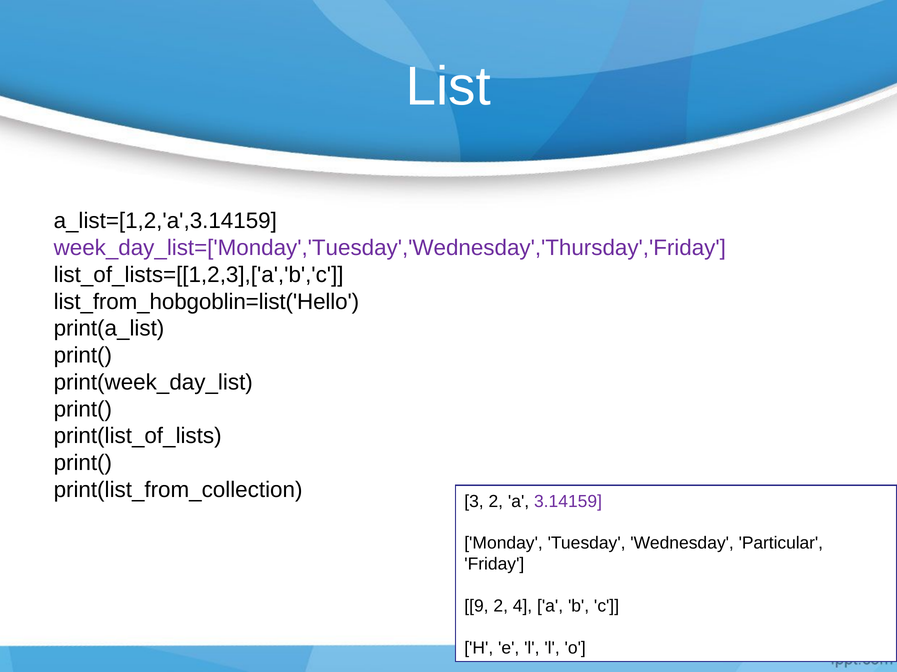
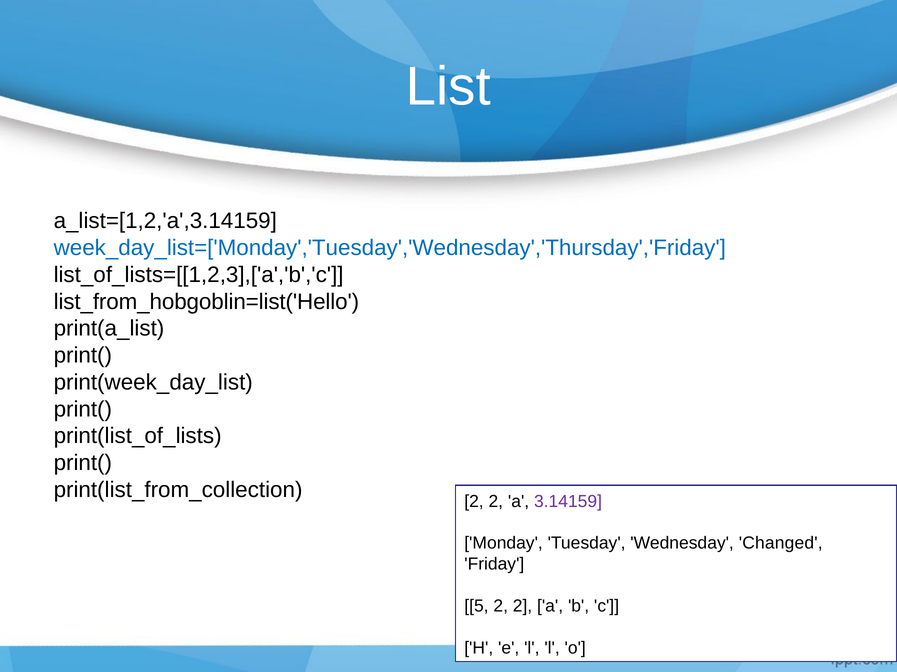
week_day_list=['Monday','Tuesday','Wednesday','Thursday','Friday colour: purple -> blue (390, 248)
3: 3 -> 2 (474, 502)
Particular: Particular -> Changed (781, 544)
9: 9 -> 5 (476, 607)
4: 4 -> 2 (522, 607)
